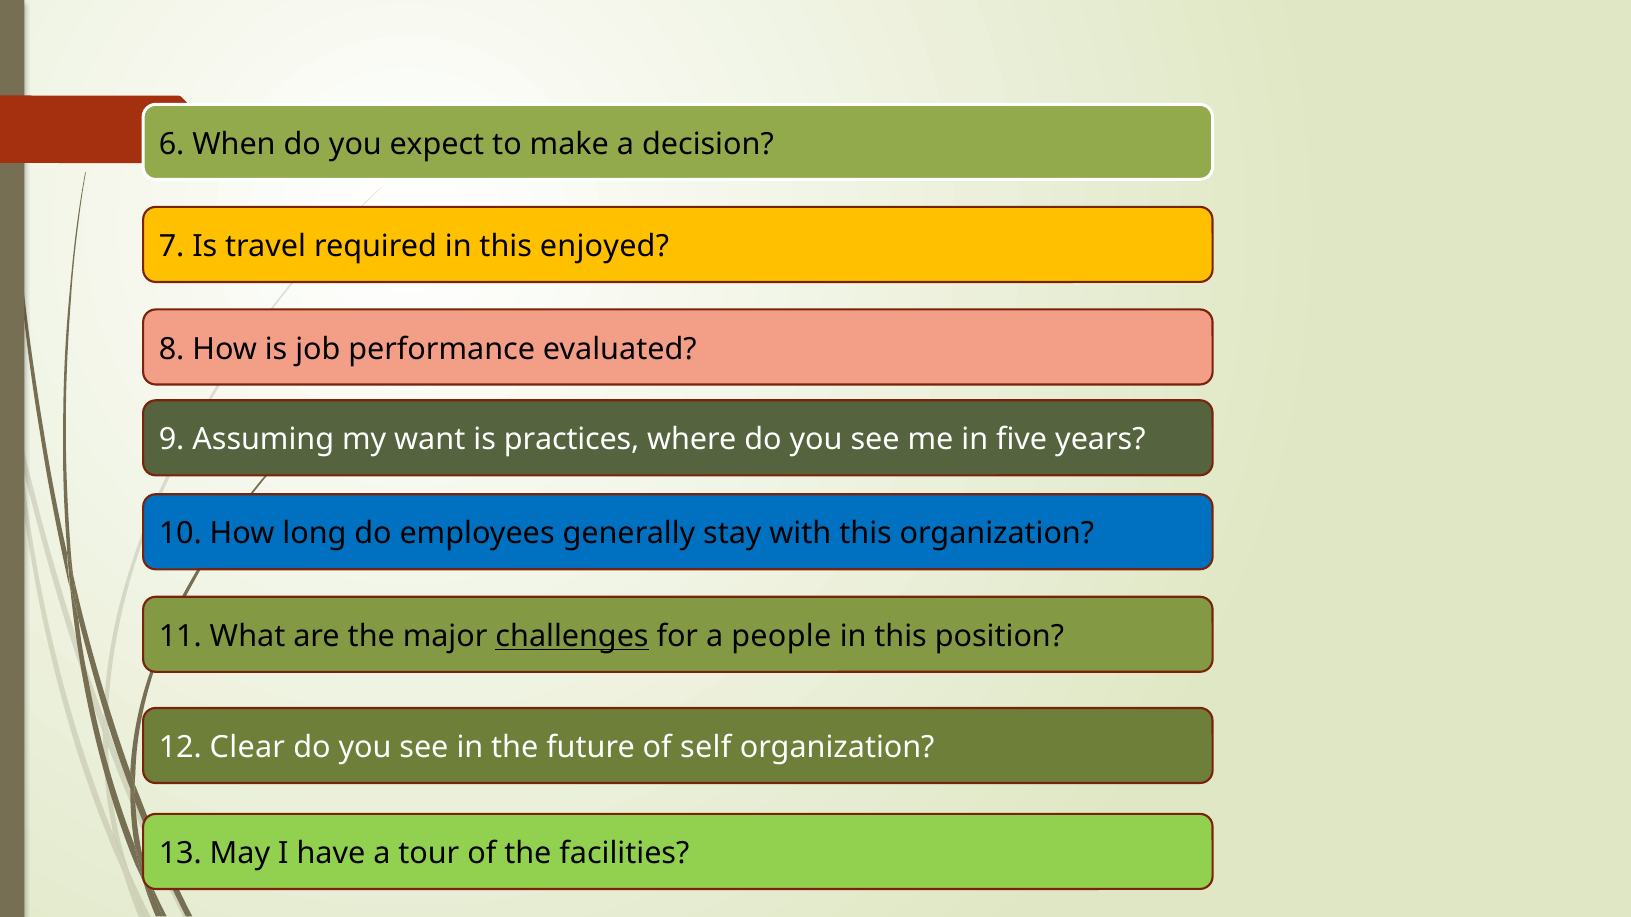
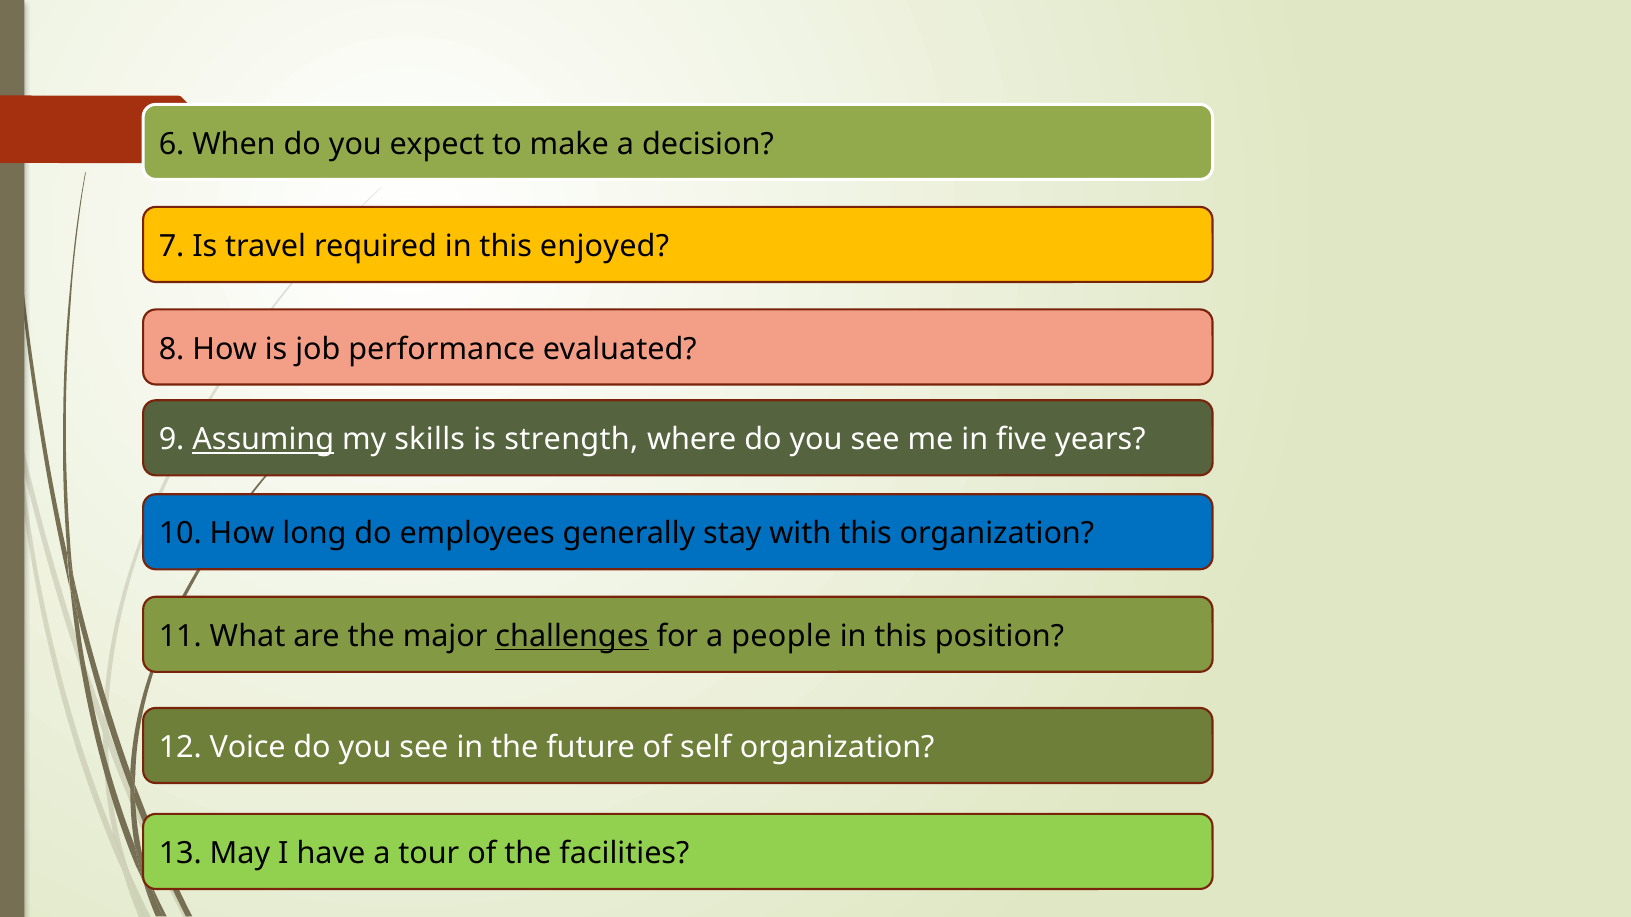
Assuming underline: none -> present (263, 440)
want: want -> skills (430, 440)
practices: practices -> strength (571, 440)
Clear: Clear -> Voice (248, 748)
